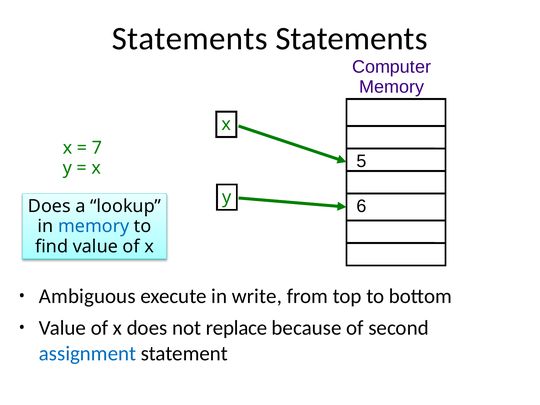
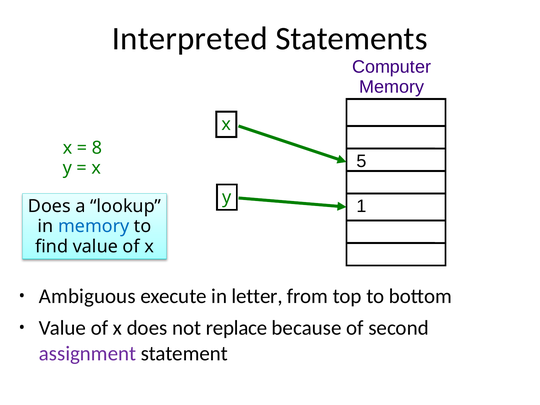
Statements: Statements -> Interpreted (190, 39)
7: 7 -> 8 (97, 148)
6: 6 -> 1 (361, 206)
write: write -> letter (257, 296)
assignment colour: blue -> purple (88, 354)
